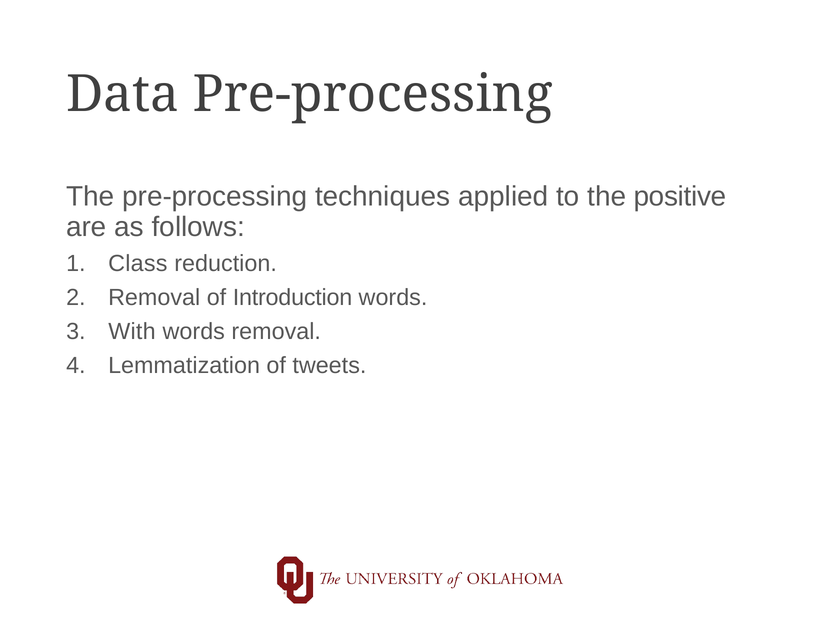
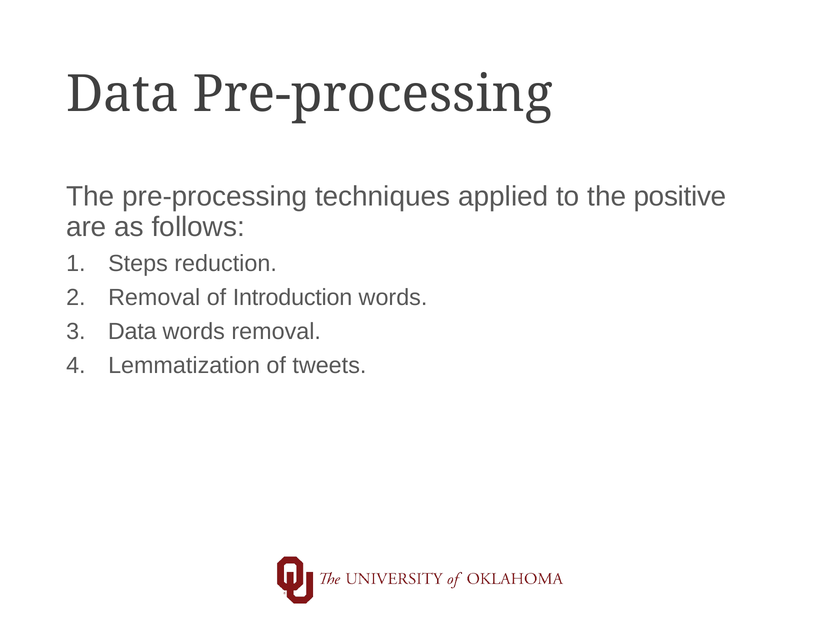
Class: Class -> Steps (138, 263)
With: With -> Data (132, 331)
